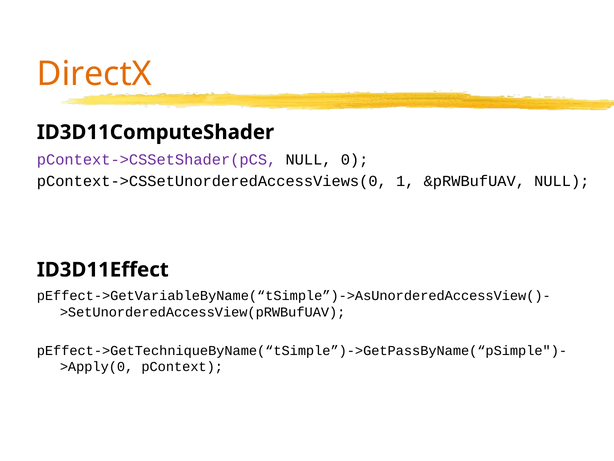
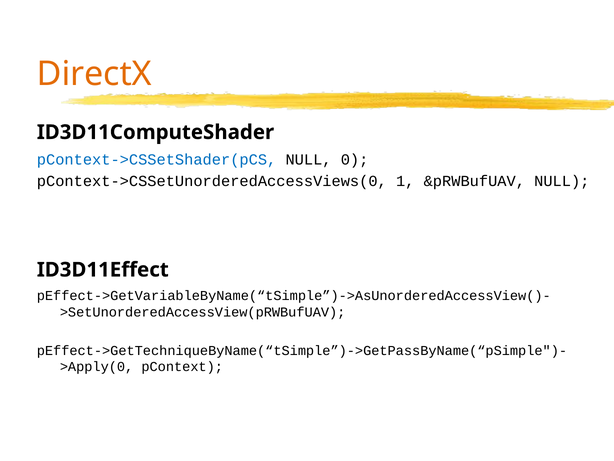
pContext->CSSetShader(pCS colour: purple -> blue (157, 159)
